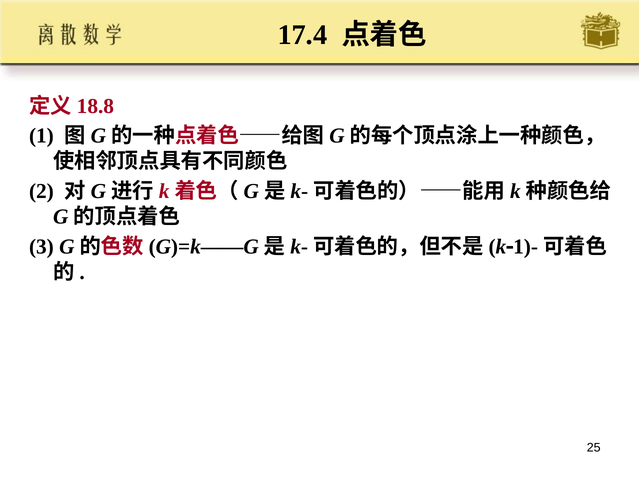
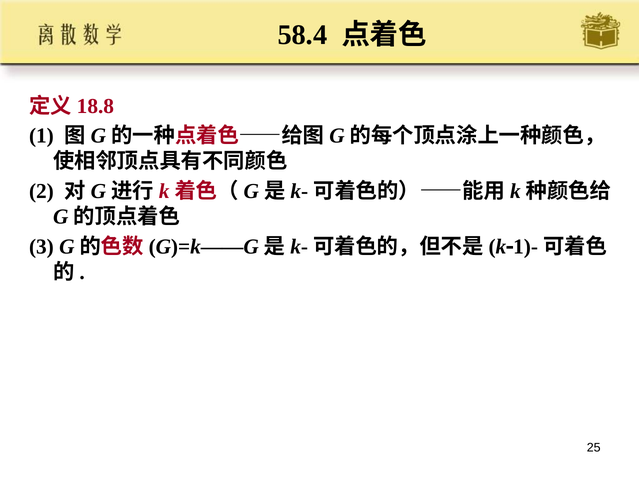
17.4: 17.4 -> 58.4 (302, 35)
